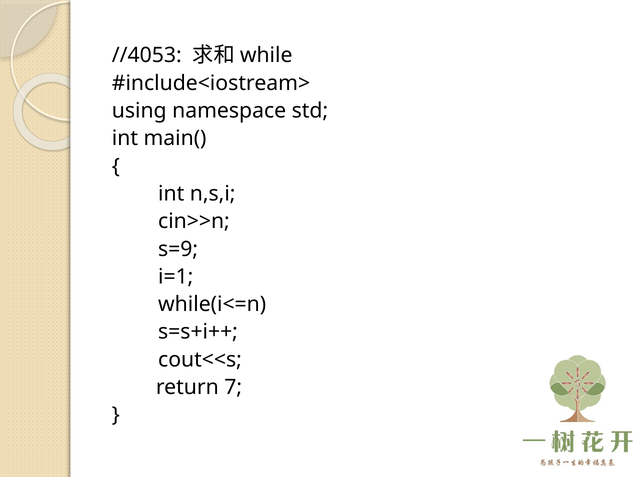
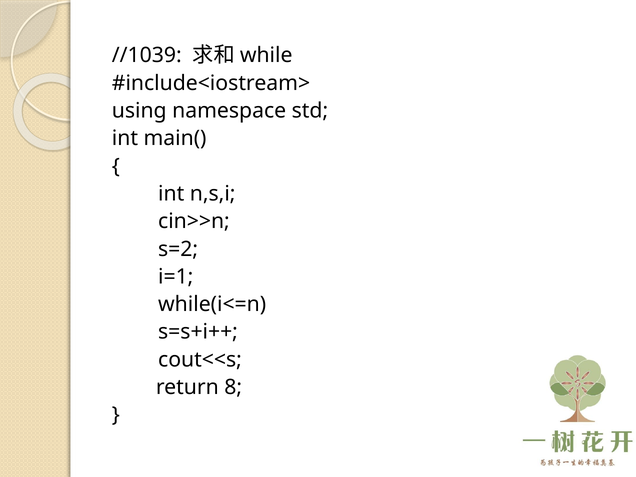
//4053: //4053 -> //1039 (147, 55)
s=9: s=9 -> s=2 (178, 249)
7: 7 -> 8 (233, 387)
